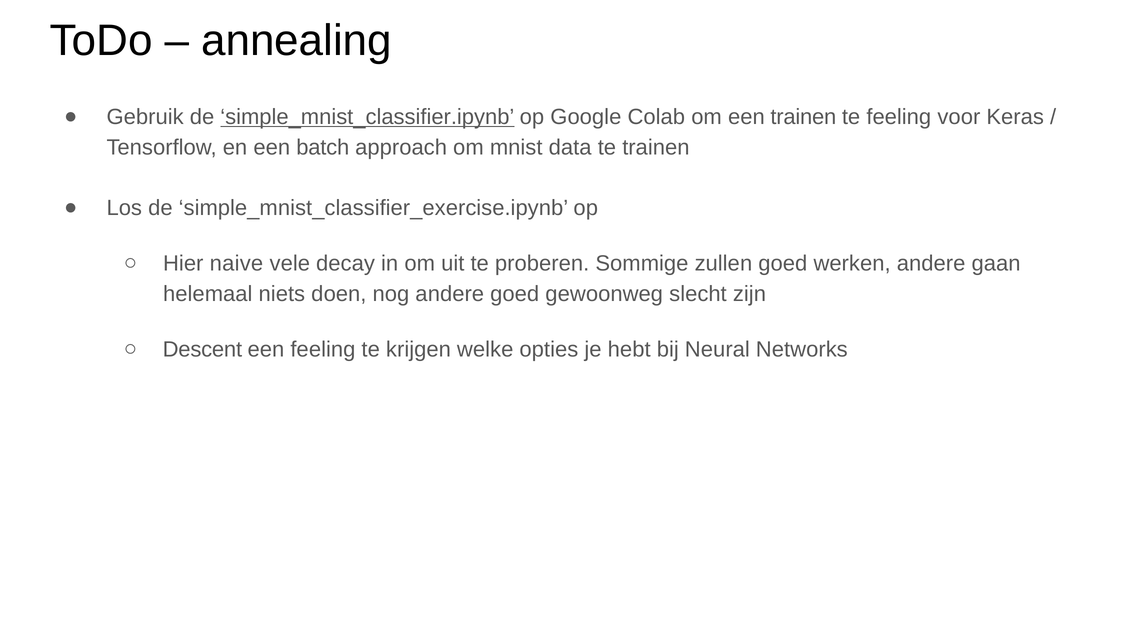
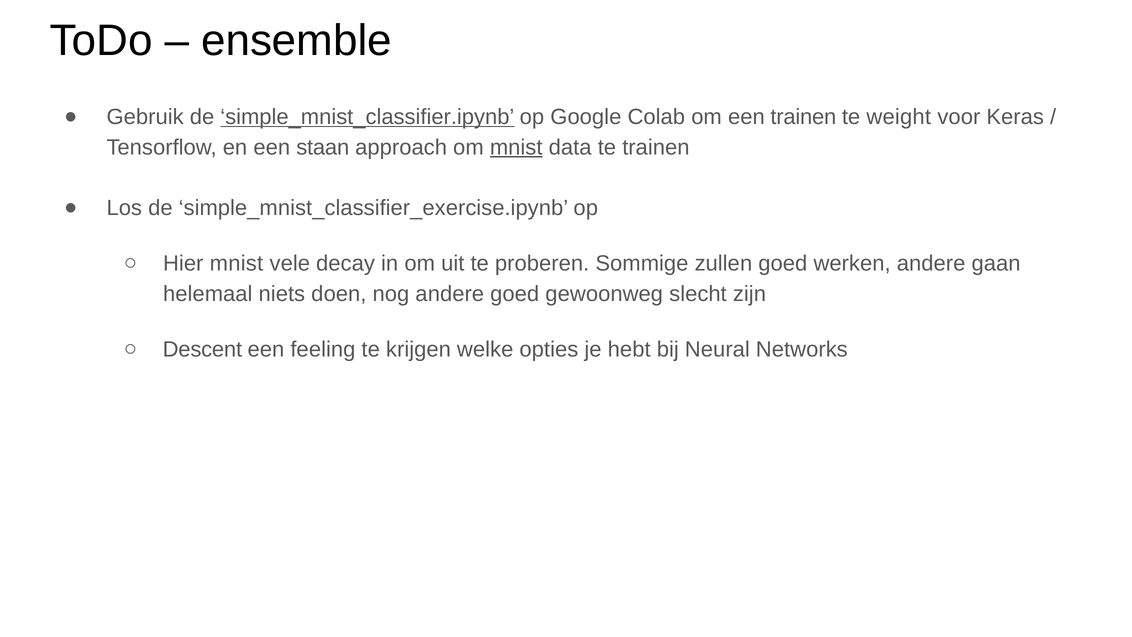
annealing: annealing -> ensemble (296, 41)
te feeling: feeling -> weight (899, 117)
batch: batch -> staan (323, 147)
mnist underline: none -> present (516, 147)
Hier naive: naive -> mnist (236, 263)
